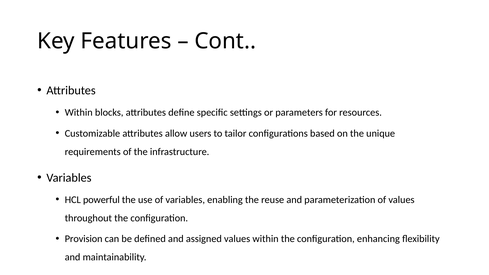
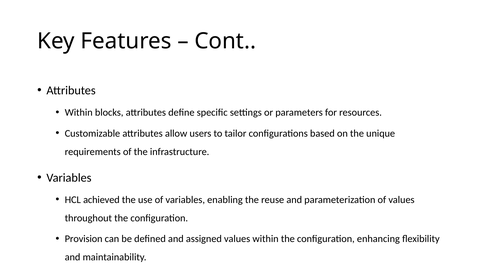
powerful: powerful -> achieved (101, 200)
